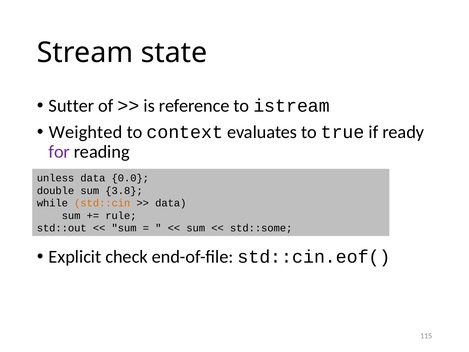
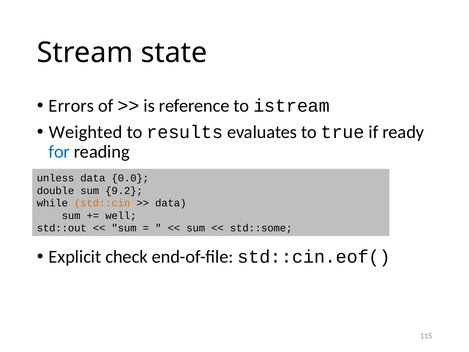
Sutter: Sutter -> Errors (71, 106)
context: context -> results (185, 132)
for colour: purple -> blue (59, 152)
3.8: 3.8 -> 9.2 (124, 190)
rule: rule -> well (121, 215)
